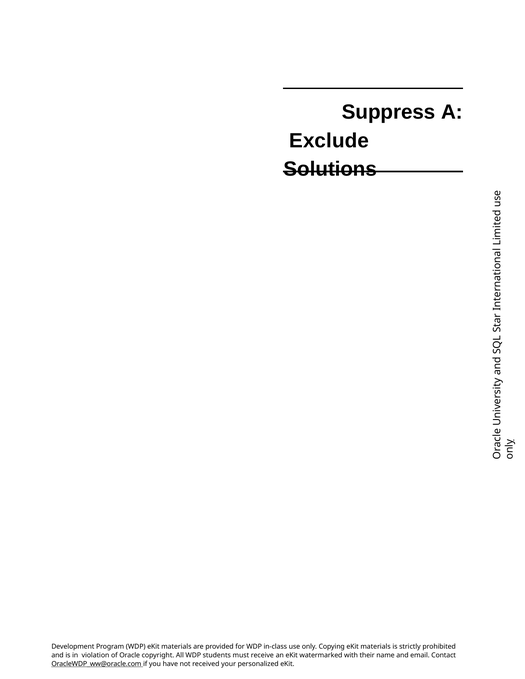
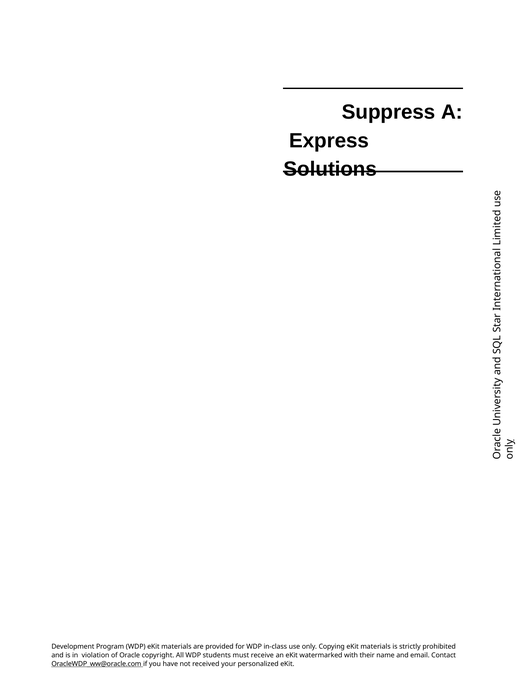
Exclude: Exclude -> Express (329, 141)
